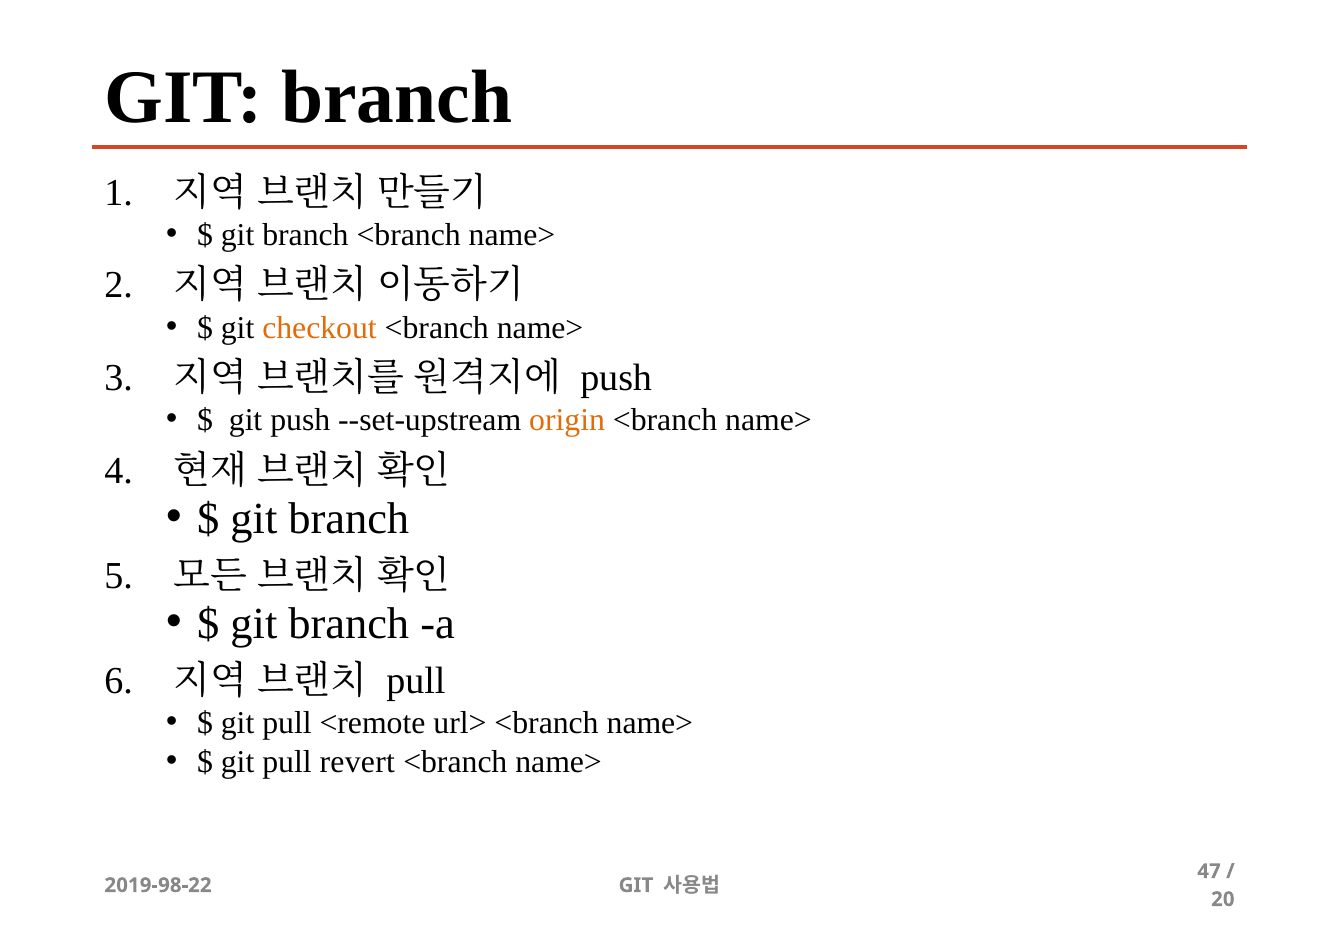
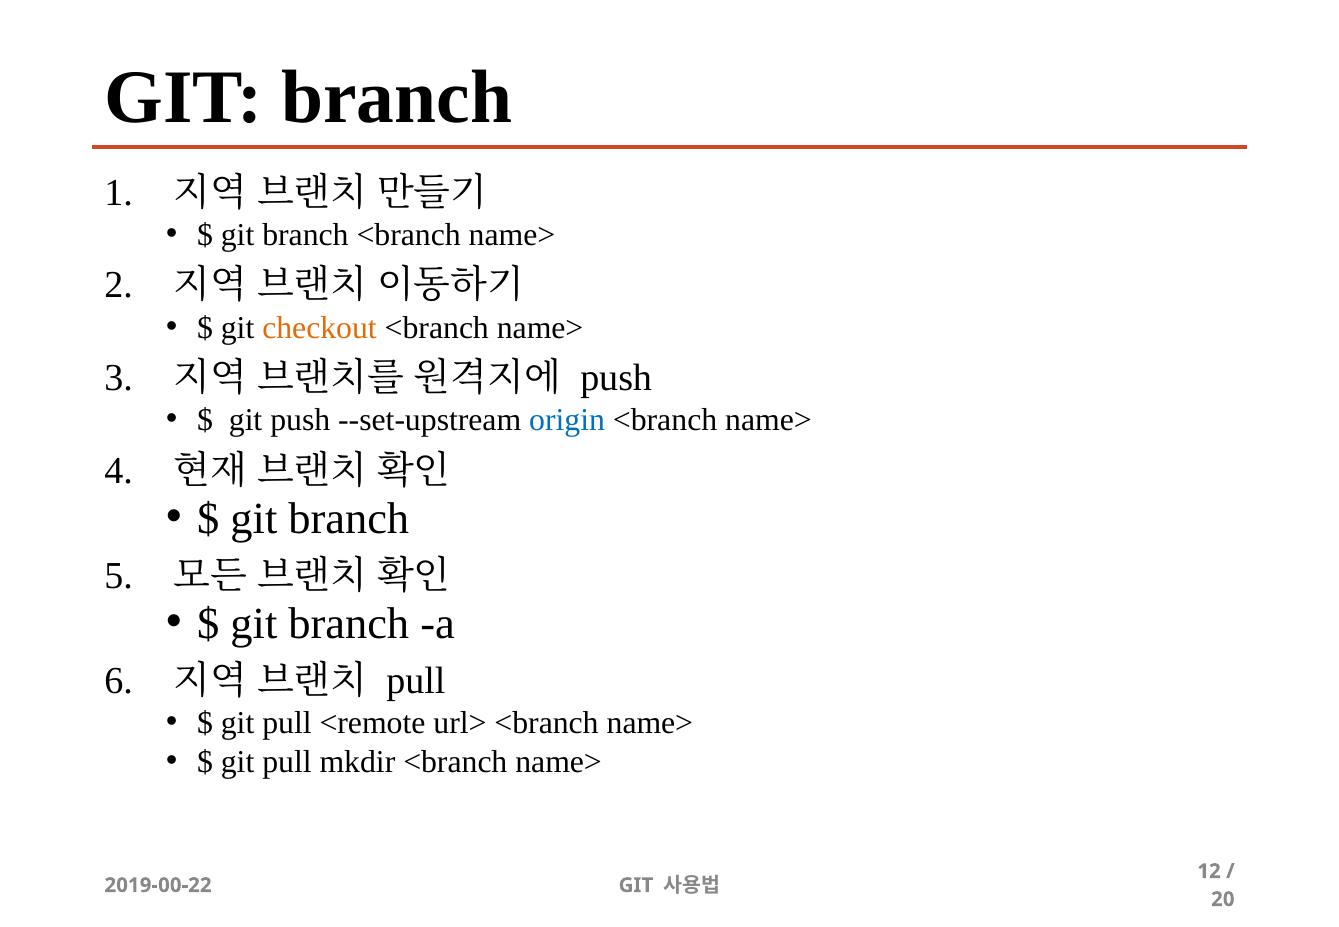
origin colour: orange -> blue (567, 420)
revert: revert -> mkdir (357, 762)
2019-98-22: 2019-98-22 -> 2019-00-22 (158, 885)
47: 47 -> 12 (1209, 871)
